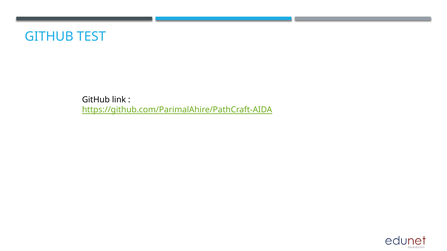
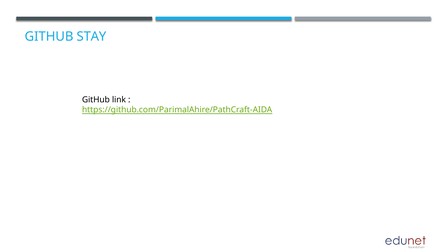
TEST: TEST -> STAY (91, 37)
